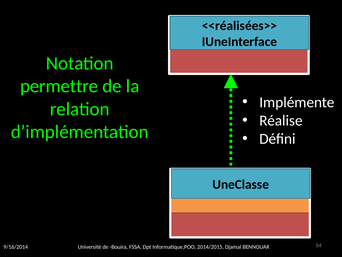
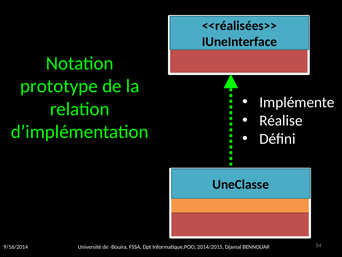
permettre: permettre -> prototype (59, 86)
